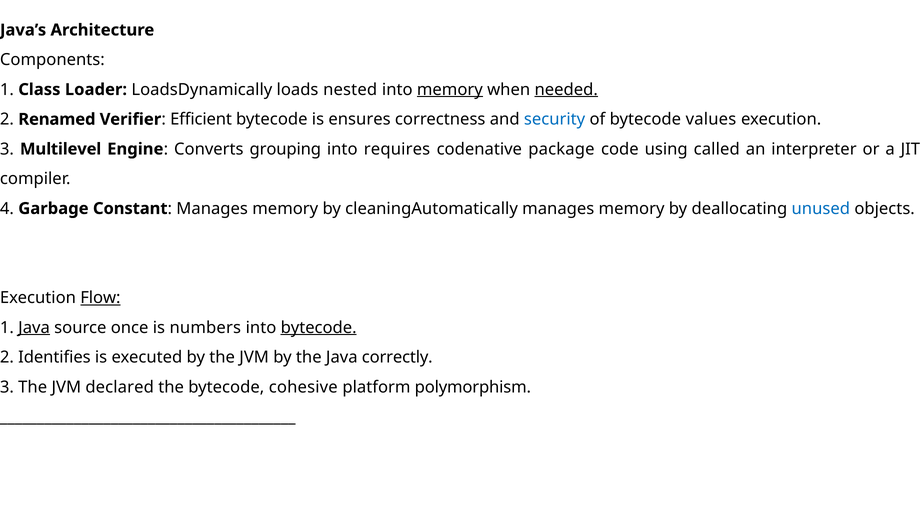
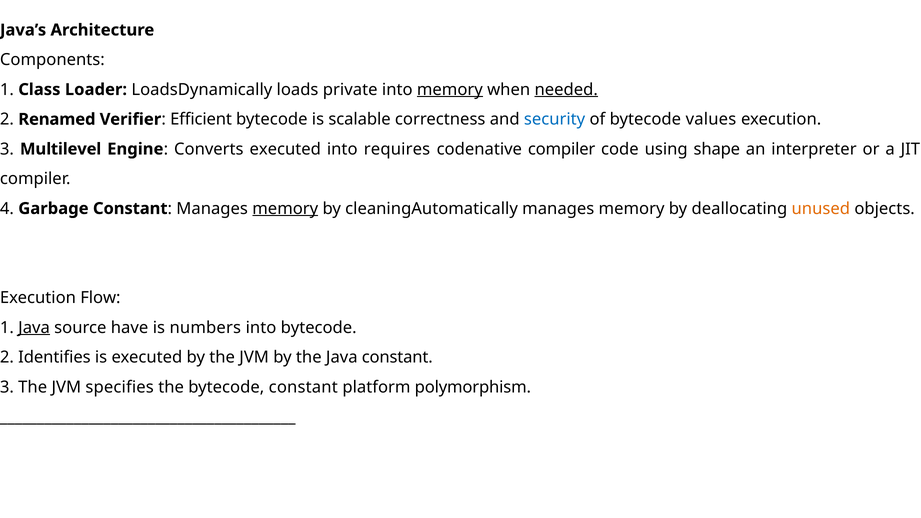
nested: nested -> private (350, 90)
ensures: ensures -> scalable (360, 119)
Converts grouping: grouping -> executed (285, 149)
codenative package: package -> compiler (562, 149)
called: called -> shape (717, 149)
memory underline: none -> present (285, 209)
unused colour: blue -> orange (821, 209)
Flow underline: present -> none (100, 298)
once: once -> have (130, 328)
bytecode underline: present -> none (319, 328)
Java correctly: correctly -> constant (397, 357)
declared: declared -> specifies (120, 387)
bytecode cohesive: cohesive -> constant (303, 387)
